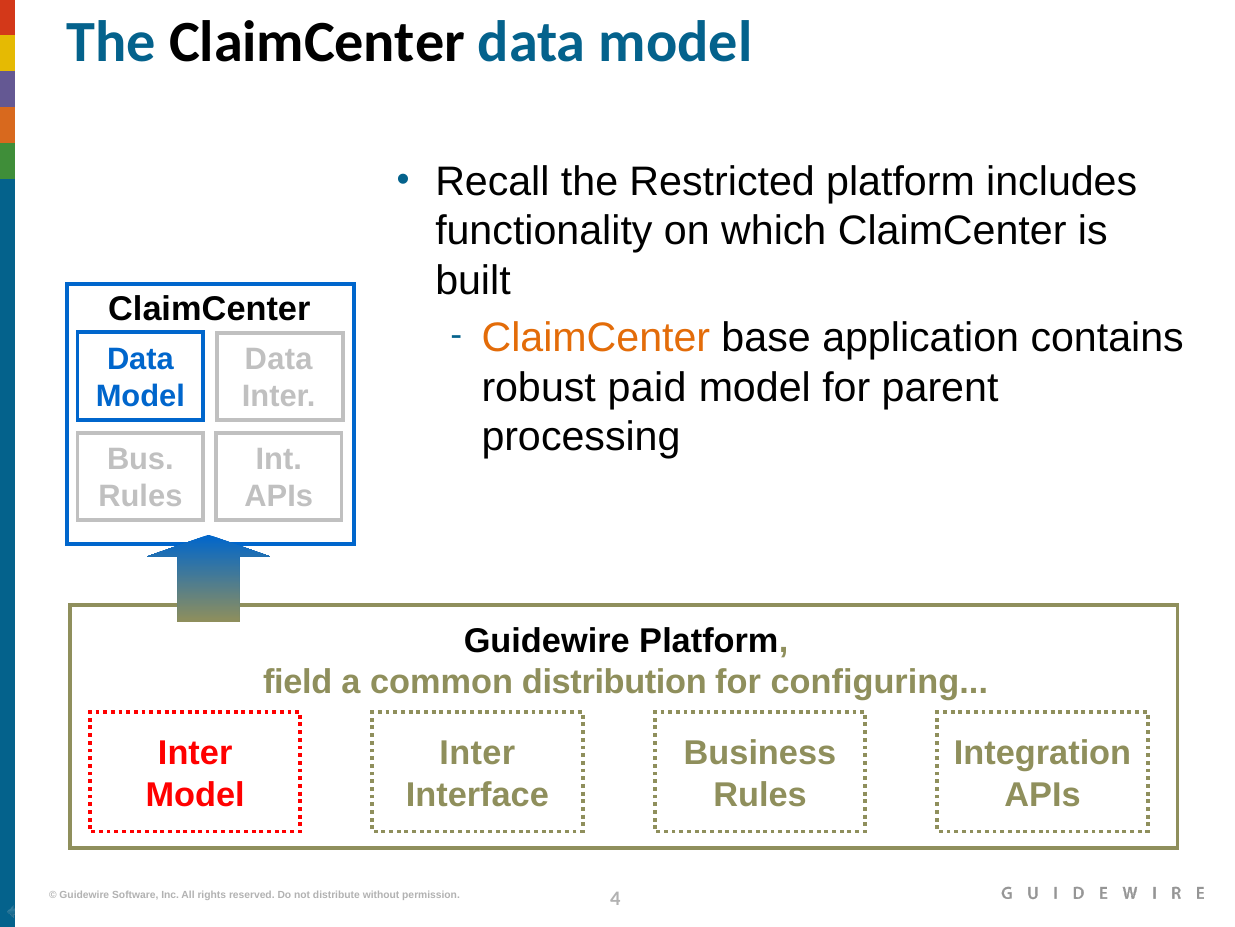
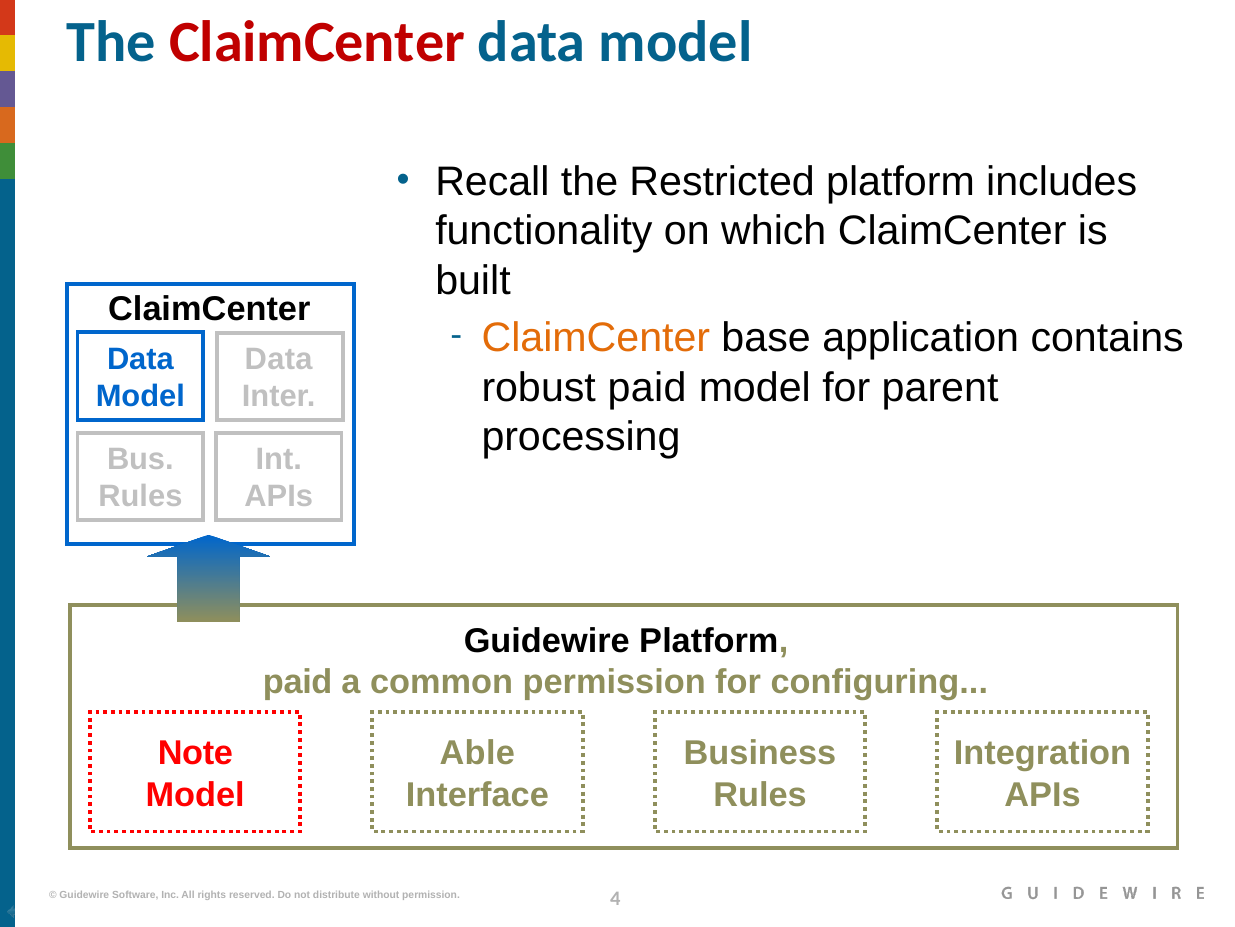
ClaimCenter colour: black -> red (317, 42)
field: field -> paid (298, 682)
common distribution: distribution -> permission (614, 682)
Inter: Inter -> Note (195, 753)
Inter: Inter -> Able (477, 753)
